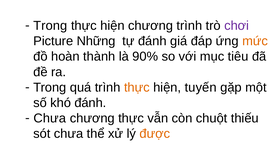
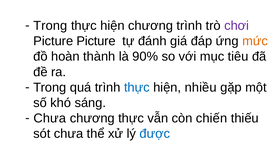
Picture Những: Những -> Picture (96, 41)
thực colour: orange -> blue (137, 87)
tuyến: tuyến -> nhiều (201, 87)
khó đánh: đánh -> sáng (90, 103)
chuột: chuột -> chiến (212, 118)
được colour: orange -> blue (155, 133)
